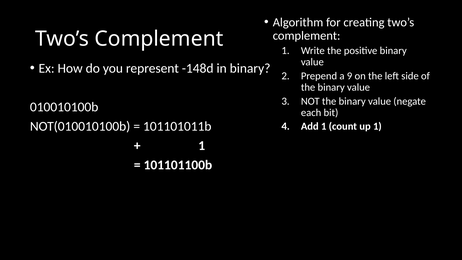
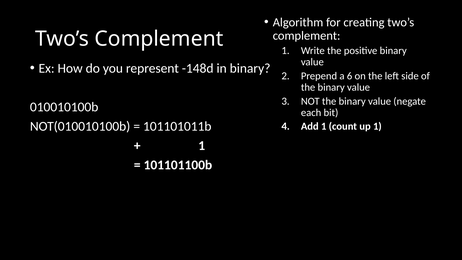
9: 9 -> 6 (350, 76)
